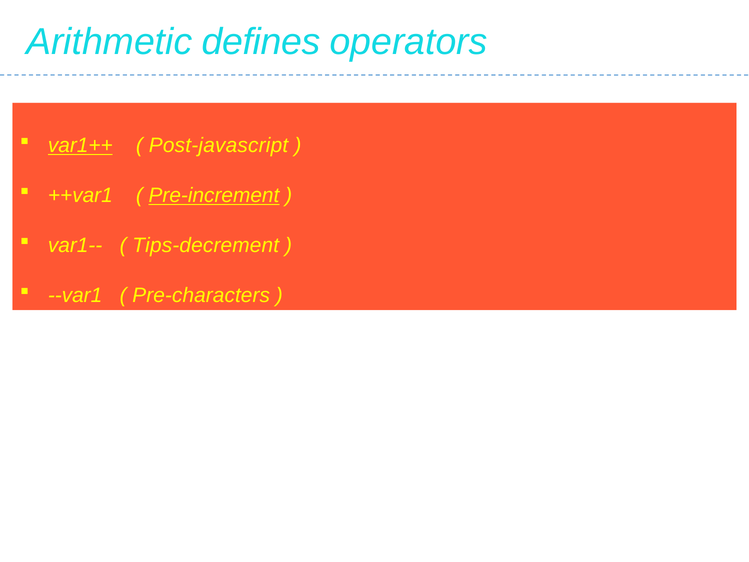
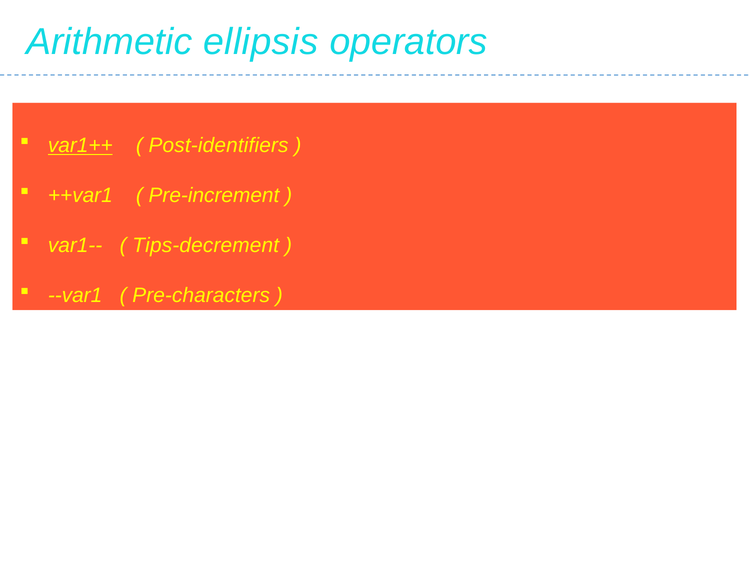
defines: defines -> ellipsis (261, 42)
Post-javascript: Post-javascript -> Post-identifiers (219, 145)
Pre-increment underline: present -> none (214, 195)
